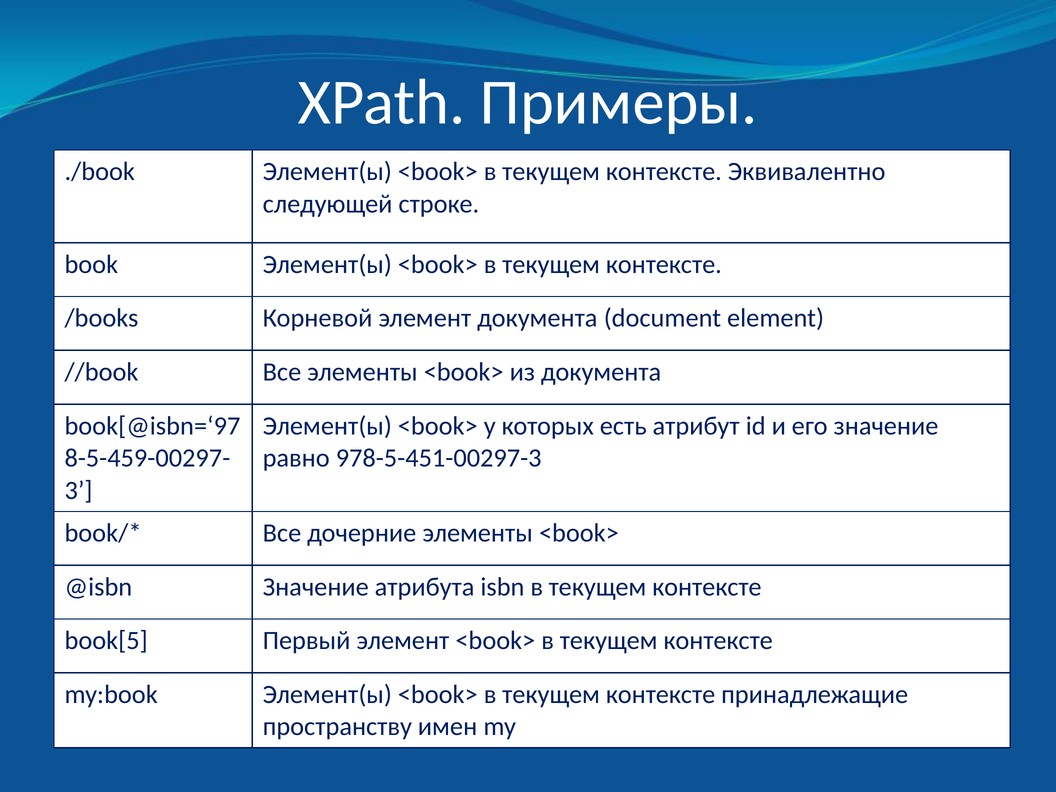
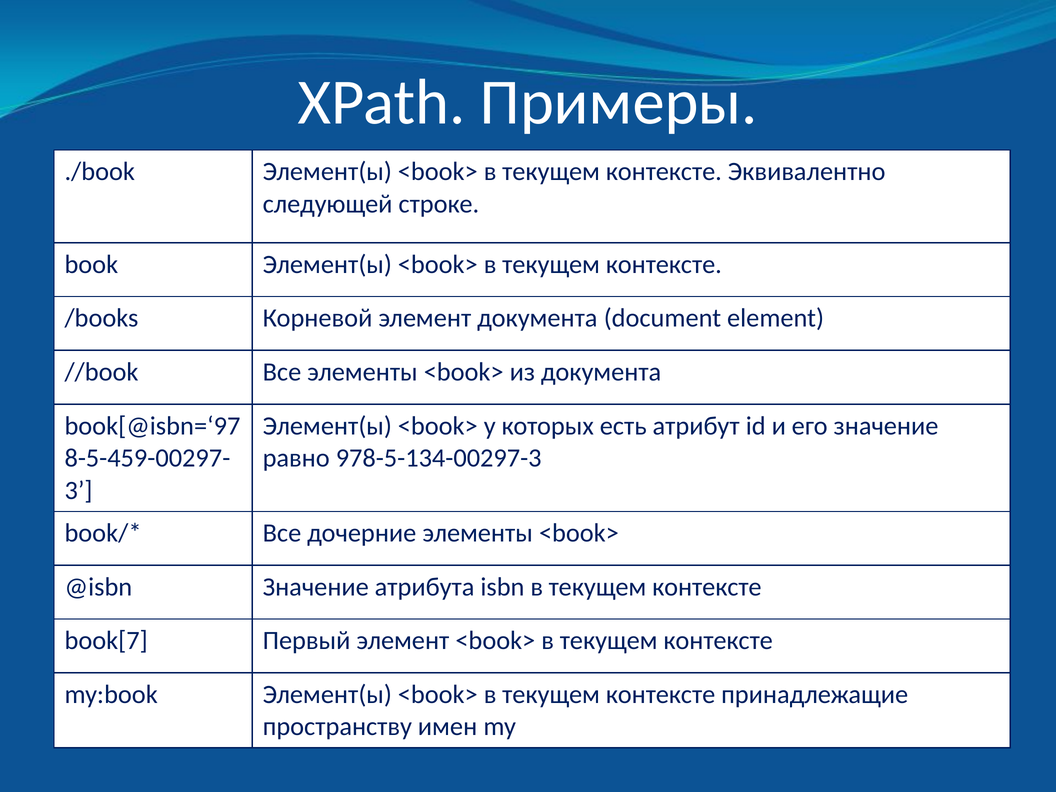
978-5-451-00297-3: 978-5-451-00297-3 -> 978-5-134-00297-3 (439, 458)
book[5: book[5 -> book[7 (106, 641)
